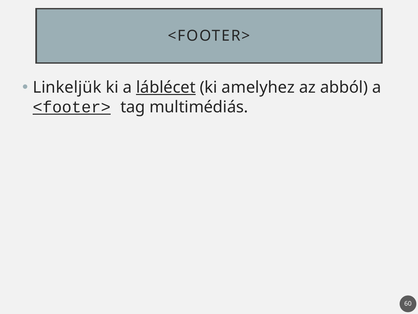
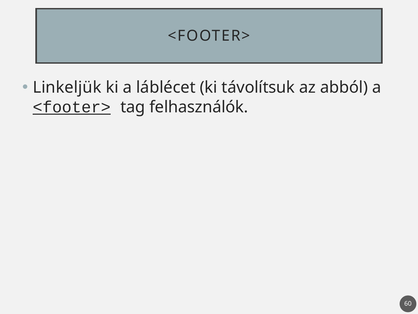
láblécet underline: present -> none (166, 87)
amelyhez: amelyhez -> távolítsuk (258, 87)
multimédiás: multimédiás -> felhasználók (199, 107)
